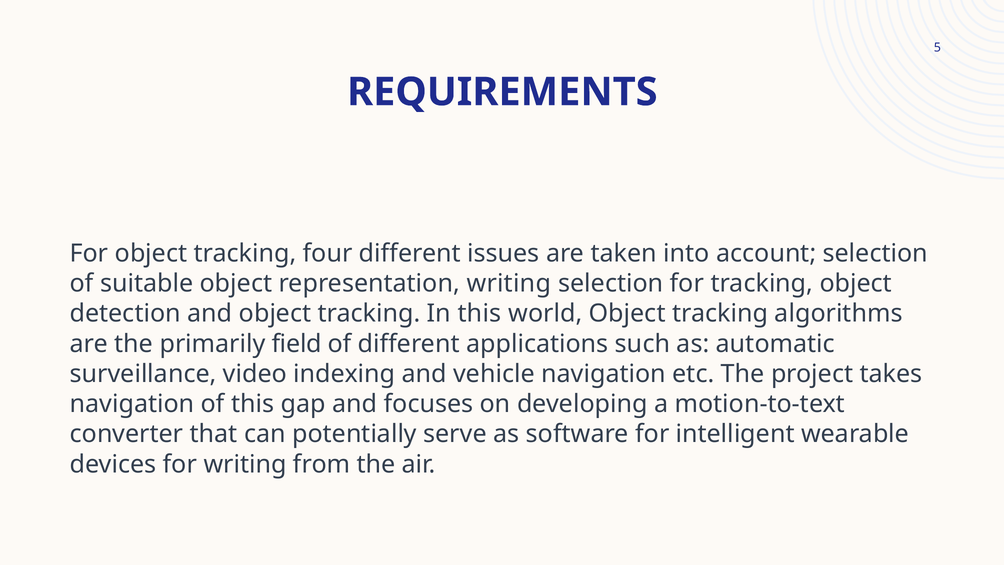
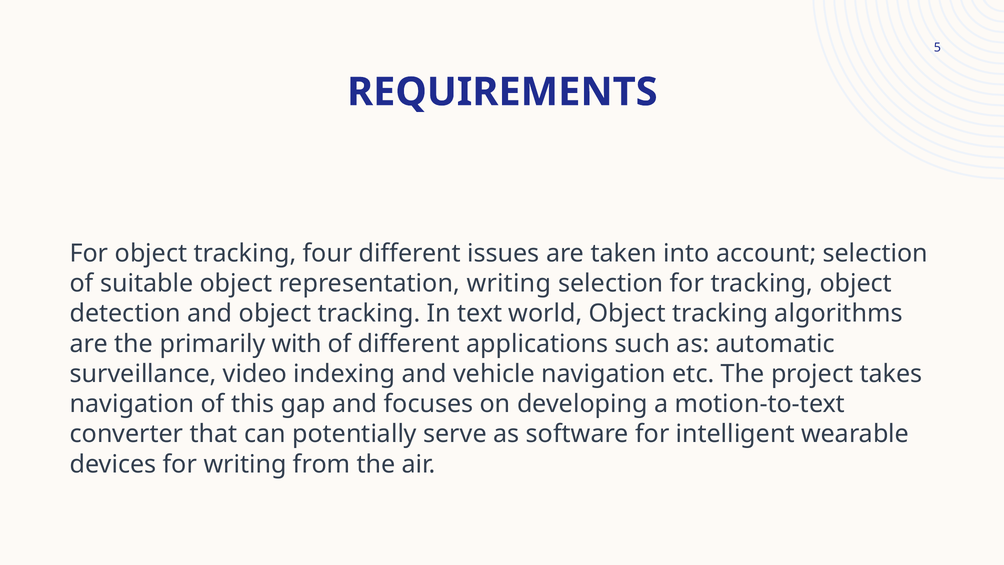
In this: this -> text (480, 314)
field: field -> with (297, 344)
